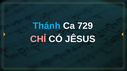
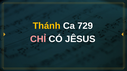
Thánh colour: light blue -> yellow (47, 26)
